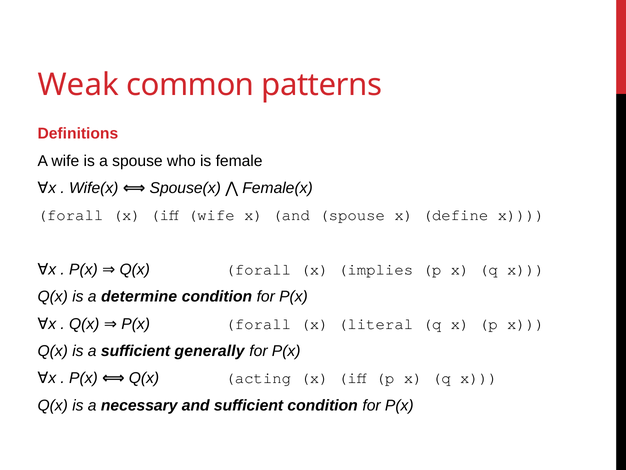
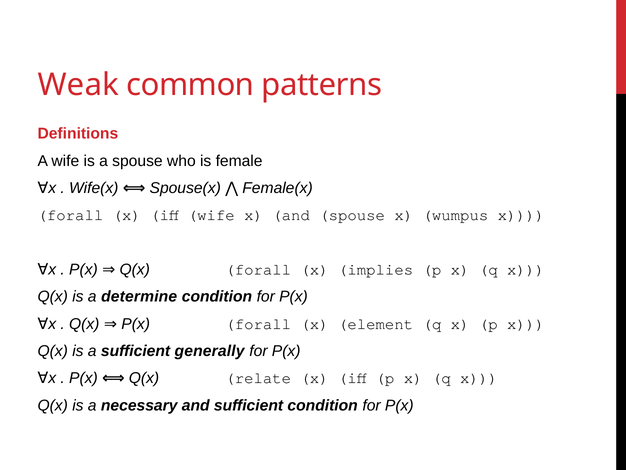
define: define -> wumpus (455, 215)
literal: literal -> element (376, 324)
acting: acting -> relate (258, 378)
